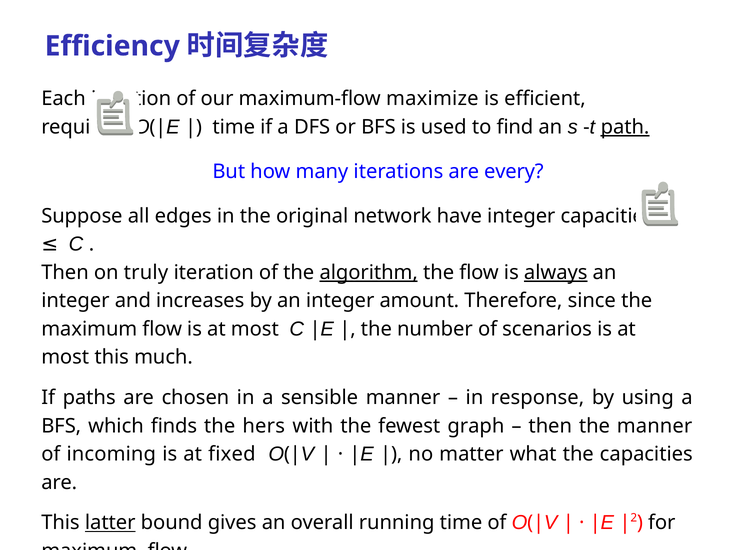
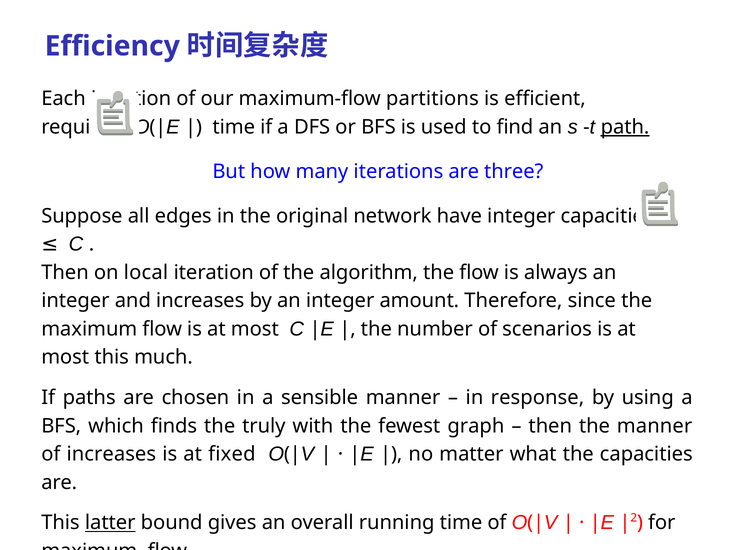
maximize: maximize -> partitions (432, 99)
every: every -> three (514, 172)
truly: truly -> local (146, 273)
algorithm underline: present -> none (369, 273)
always underline: present -> none (556, 273)
hers: hers -> truly (264, 426)
of incoming: incoming -> increases (111, 454)
